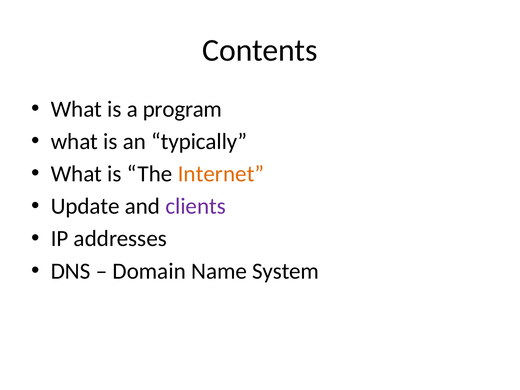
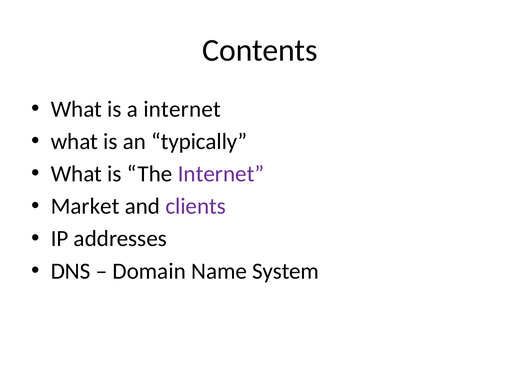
a program: program -> internet (182, 109)
Internet colour: orange -> purple (221, 174)
Update: Update -> Market (85, 206)
